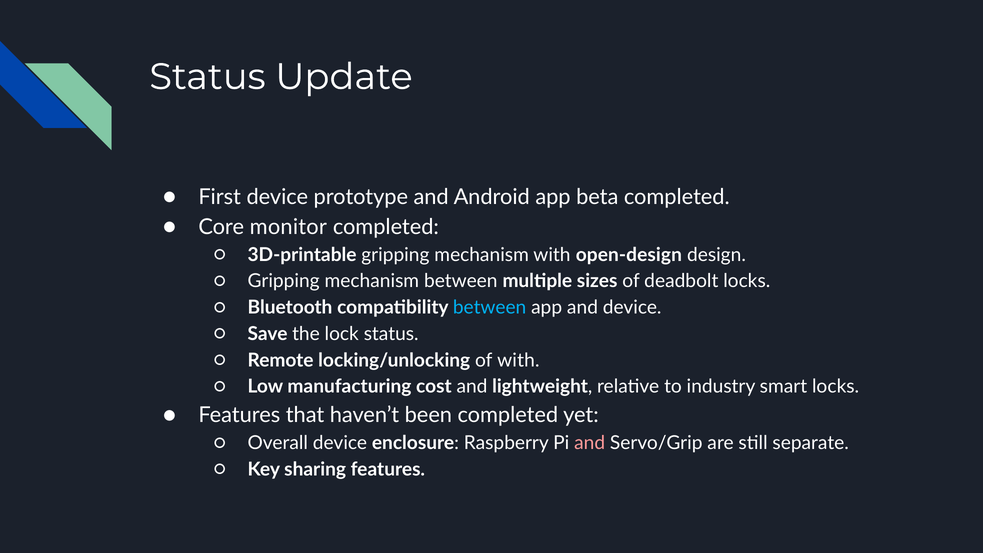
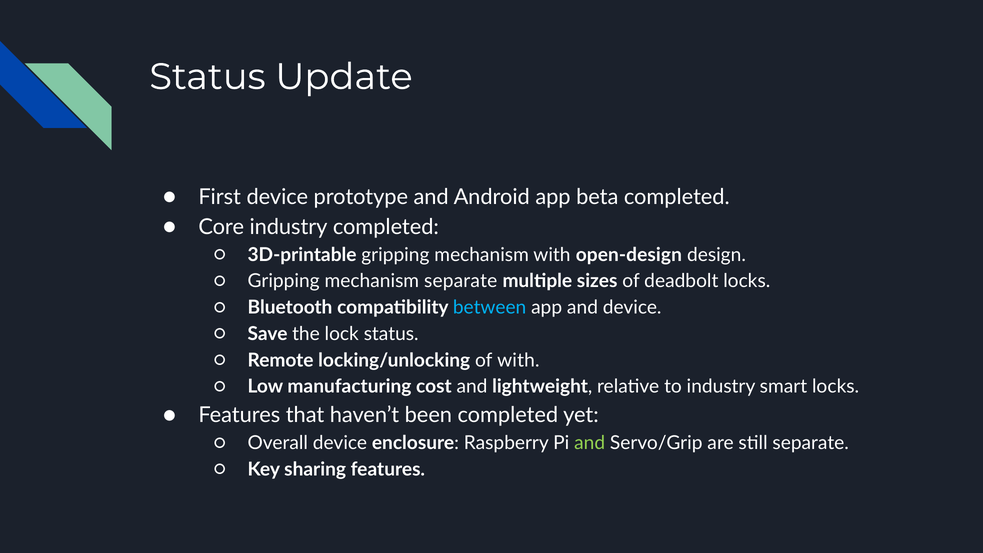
Core monitor: monitor -> industry (288, 227)
mechanism between: between -> separate (461, 281)
and colour: pink -> light green (590, 443)
